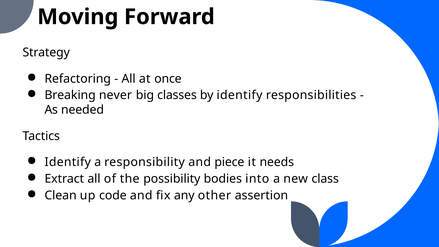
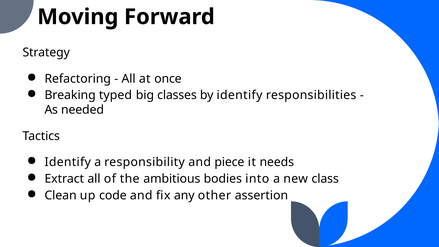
never: never -> typed (115, 95)
possibility: possibility -> ambitious (172, 179)
